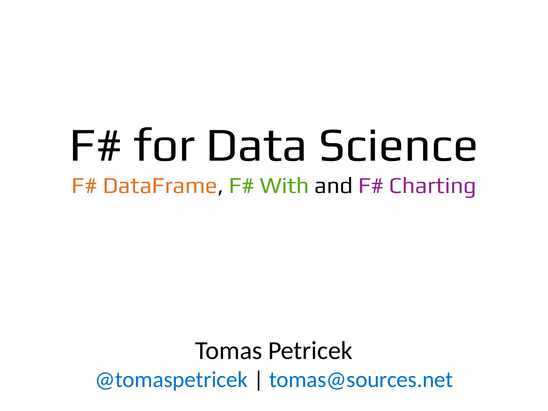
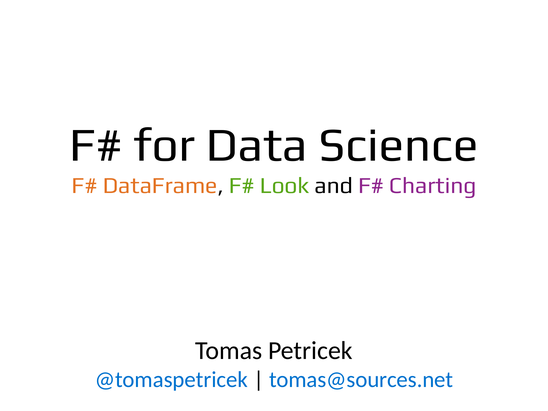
With: With -> Look (285, 186)
